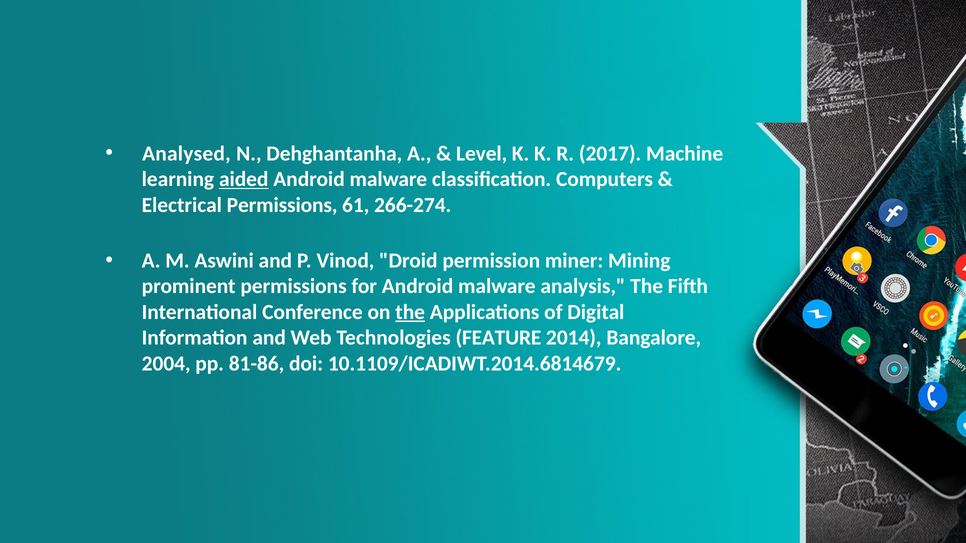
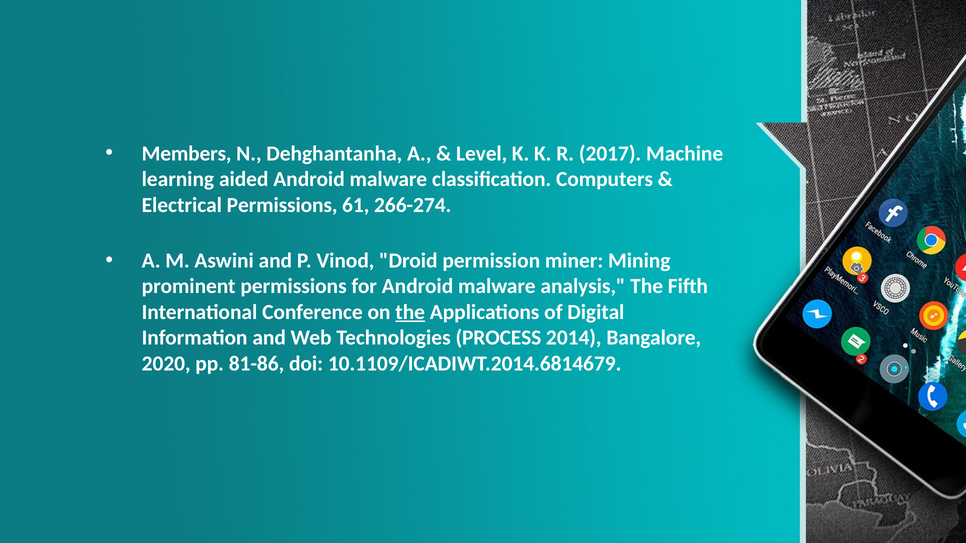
Analysed: Analysed -> Members (187, 154)
aided underline: present -> none (244, 179)
FEATURE: FEATURE -> PROCESS (498, 338)
2004: 2004 -> 2020 (166, 364)
